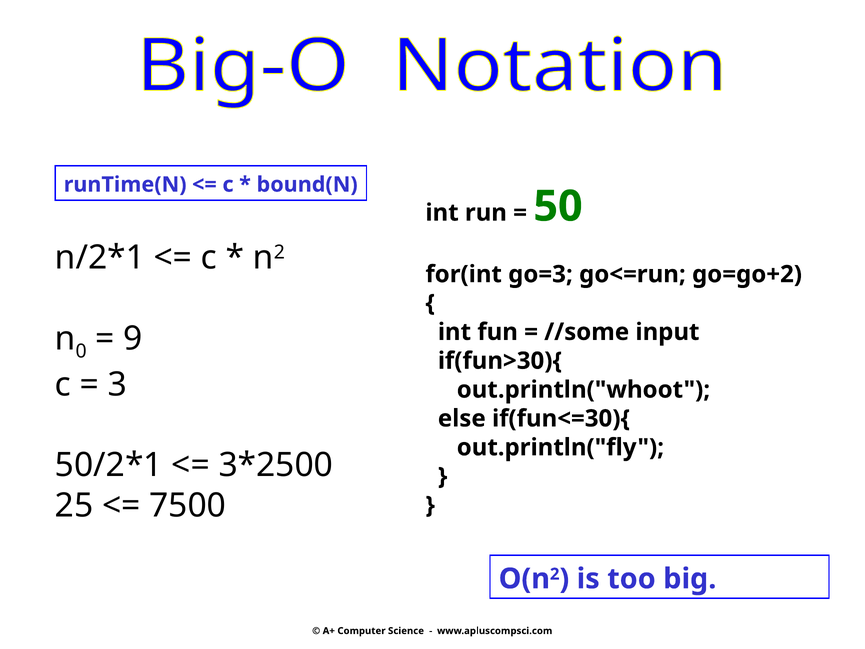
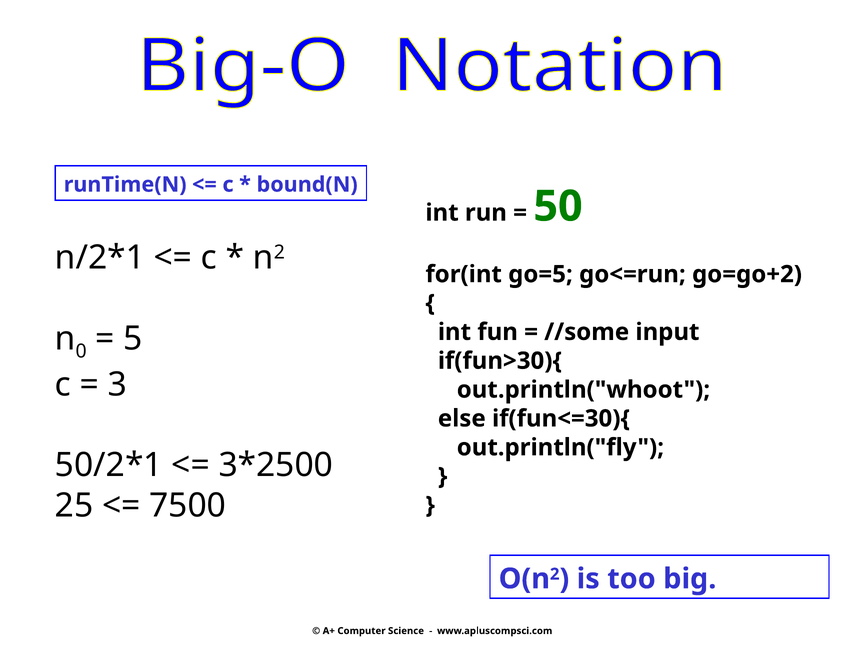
go=3: go=3 -> go=5 (540, 274)
9: 9 -> 5 (133, 338)
